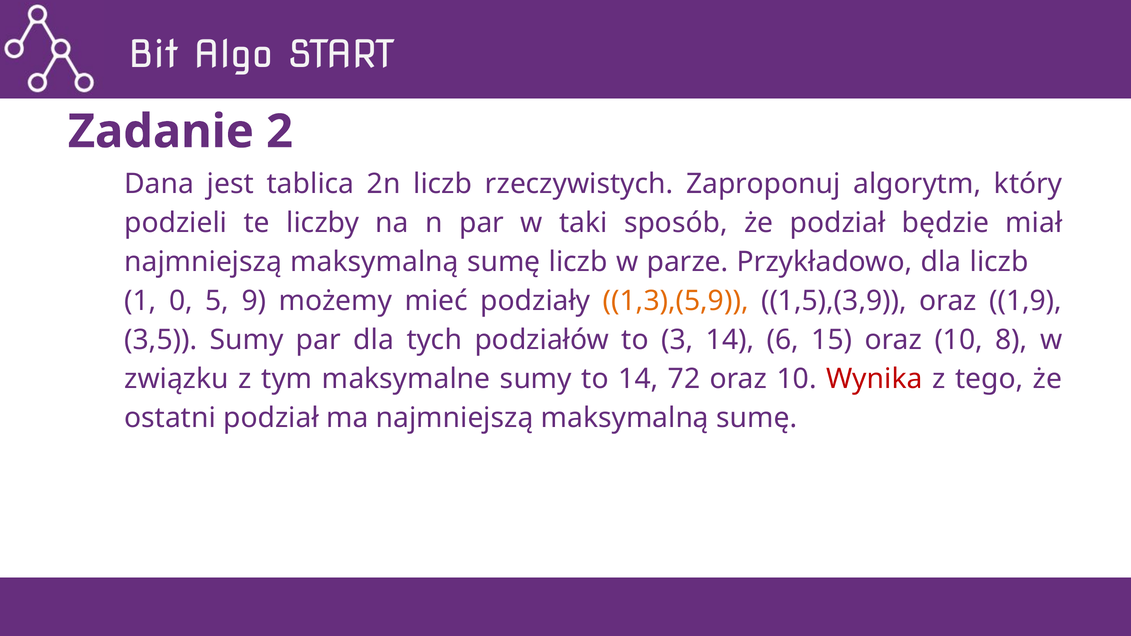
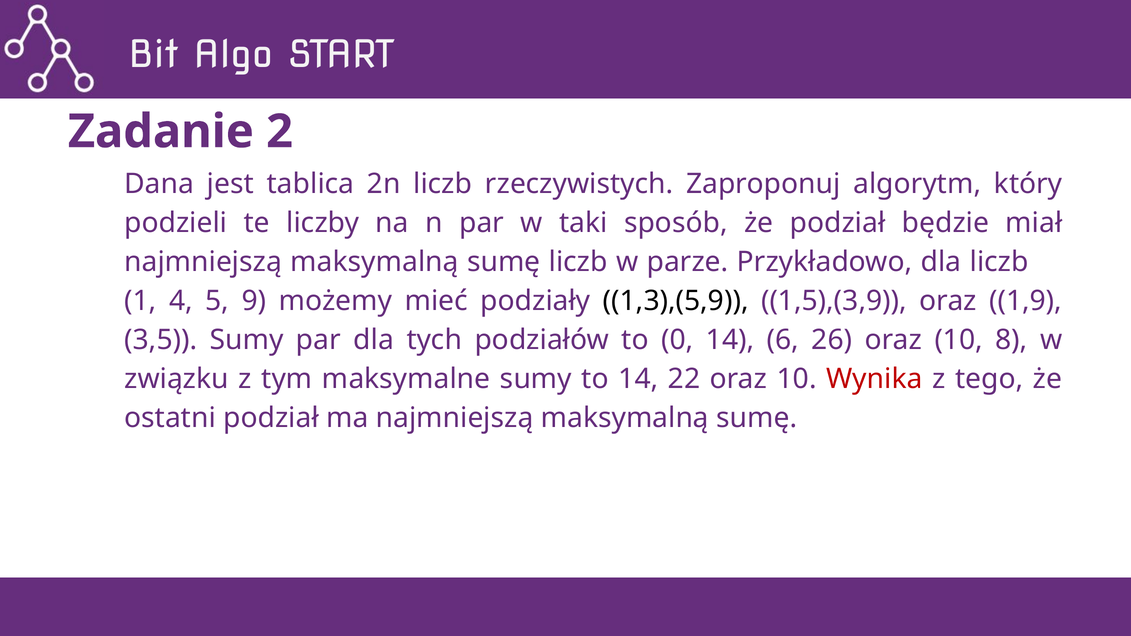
0: 0 -> 4 (181, 301)
1,3),(5,9 colour: orange -> black (676, 301)
3: 3 -> 0 (677, 340)
15: 15 -> 26 (832, 340)
72: 72 -> 22 (684, 379)
